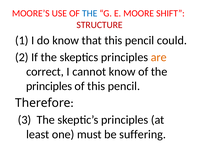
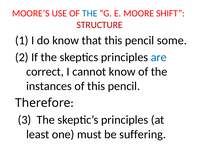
could: could -> some (172, 40)
are colour: orange -> blue (159, 57)
principles: principles -> instances (49, 86)
